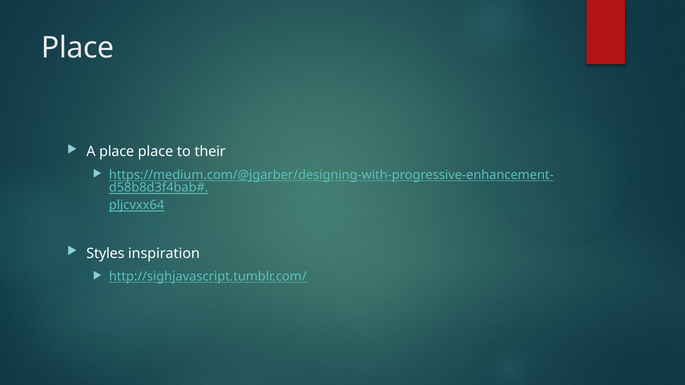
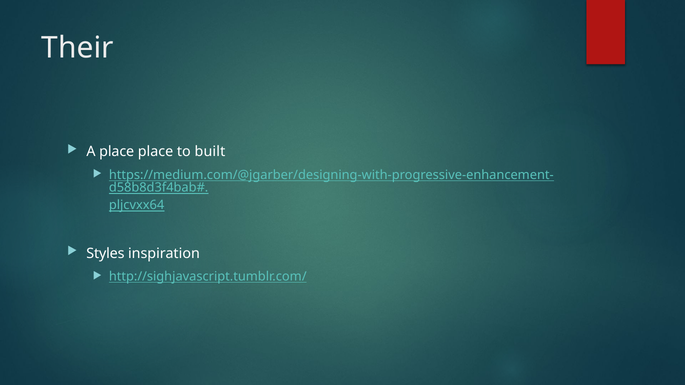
Place: Place -> Their (78, 48)
their: their -> built (210, 152)
